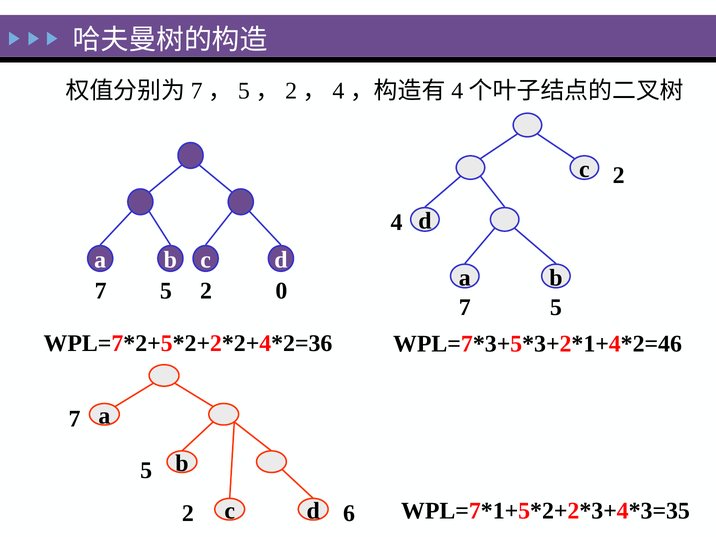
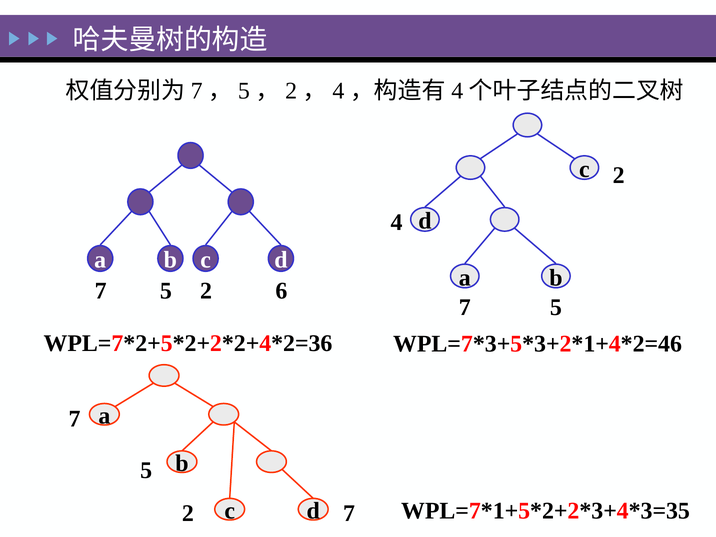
0: 0 -> 6 (281, 291)
2 6: 6 -> 7 (349, 513)
